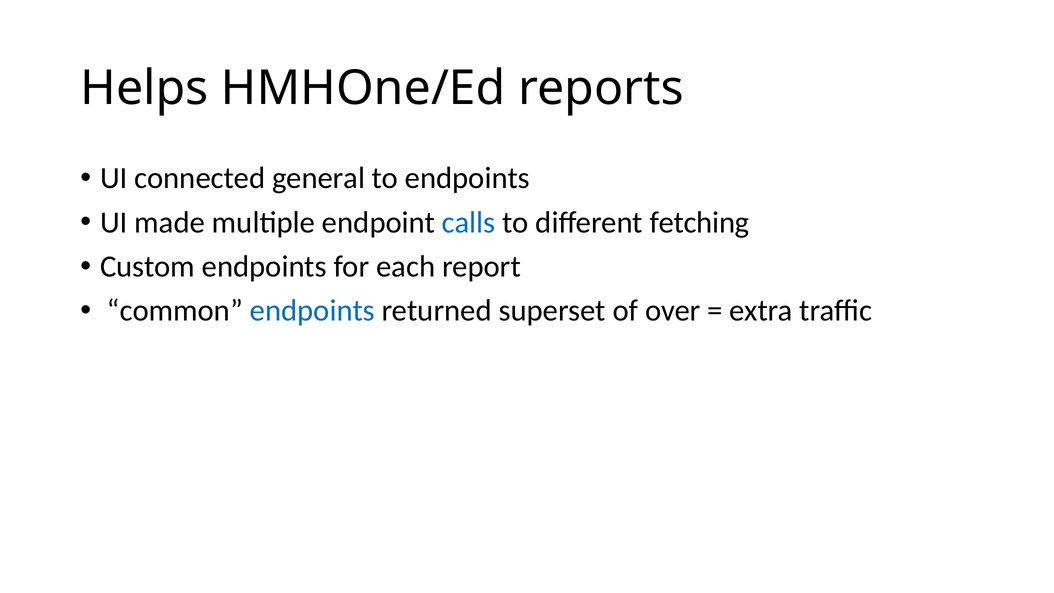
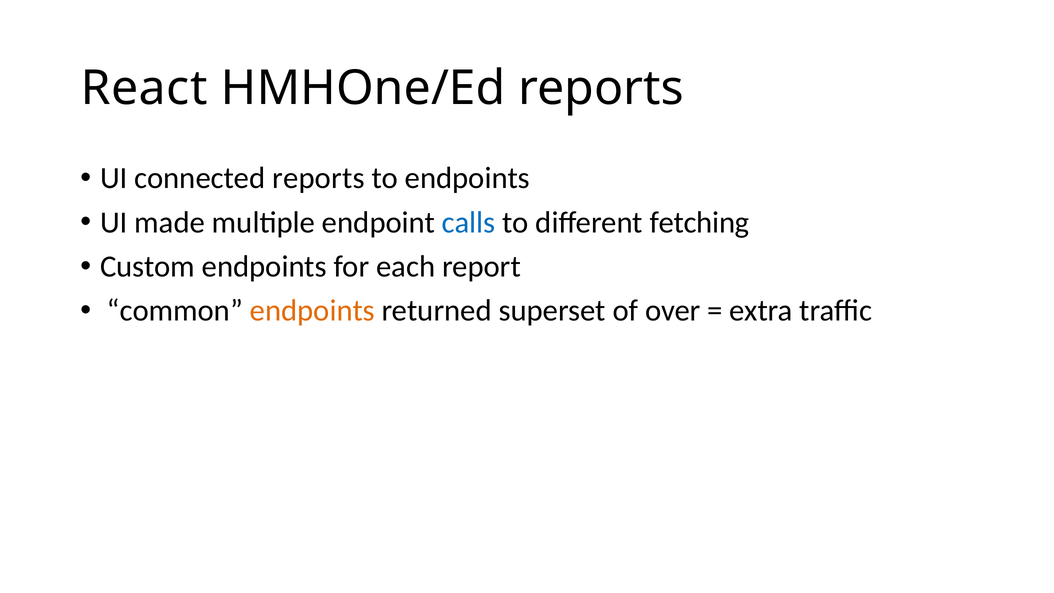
Helps: Helps -> React (144, 89)
connected general: general -> reports (318, 178)
endpoints colour: blue -> orange (312, 311)
